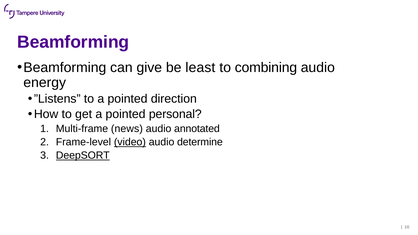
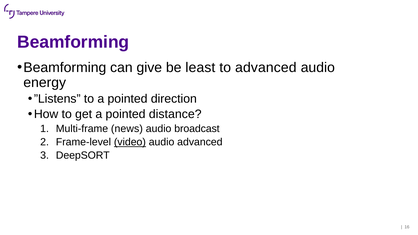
to combining: combining -> advanced (266, 68)
personal: personal -> distance (175, 114)
annotated: annotated -> broadcast (197, 129)
audio determine: determine -> advanced (200, 142)
DeepSORT underline: present -> none (83, 156)
